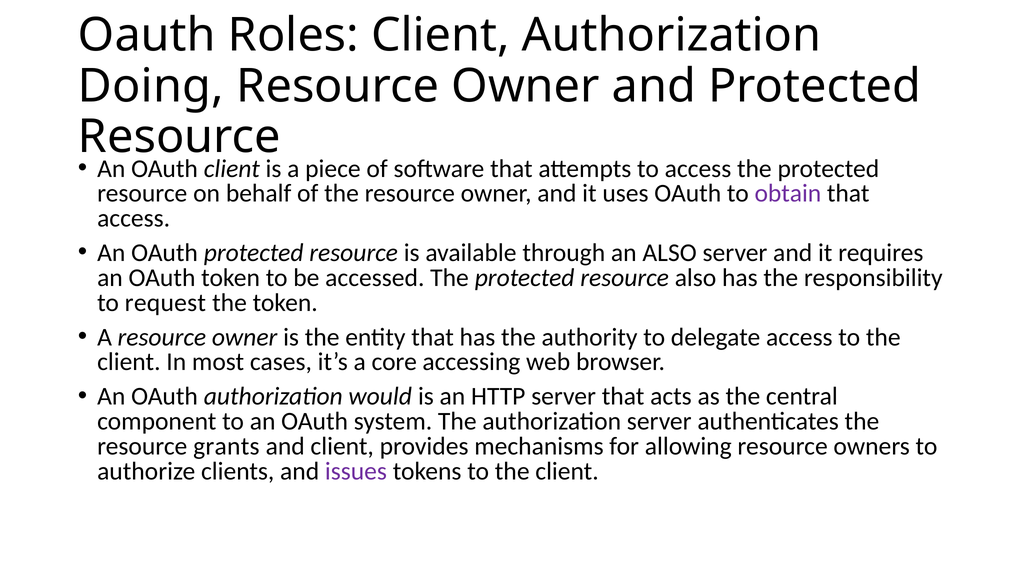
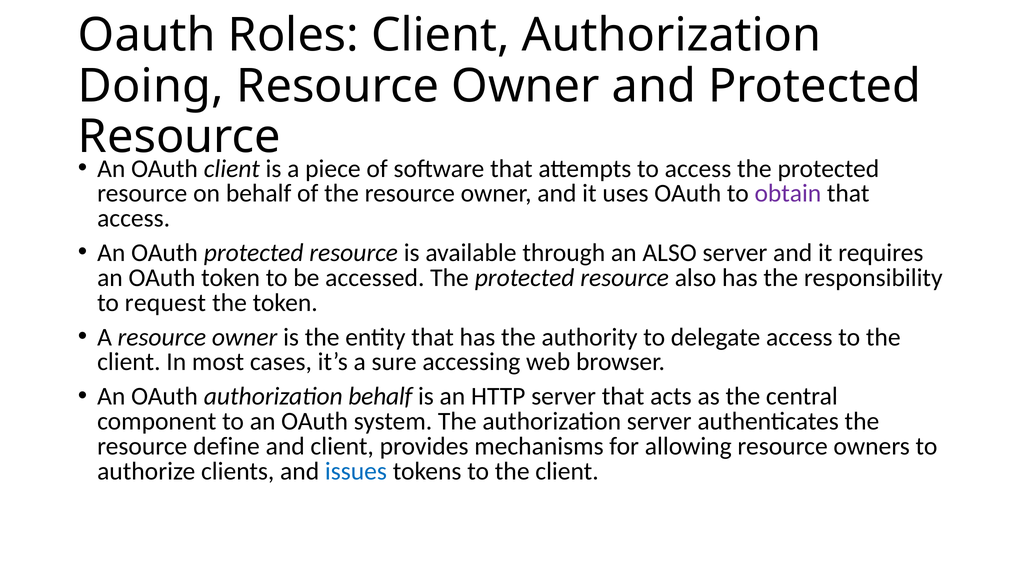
core: core -> sure (394, 362)
authorization would: would -> behalf (380, 396)
grants: grants -> define (226, 446)
issues colour: purple -> blue (356, 471)
